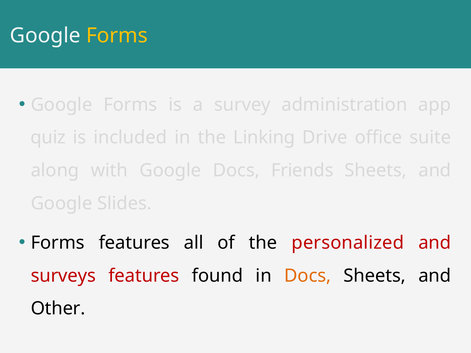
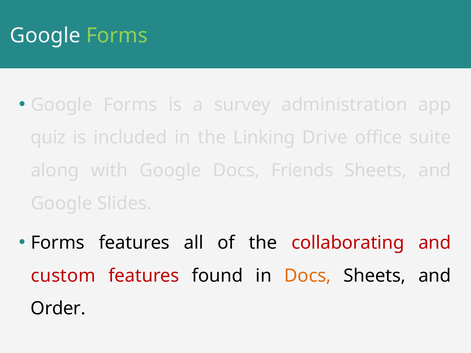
Forms colour: yellow -> light green (117, 36)
personalized: personalized -> collaborating (348, 243)
surveys: surveys -> custom (63, 276)
Other: Other -> Order (58, 309)
